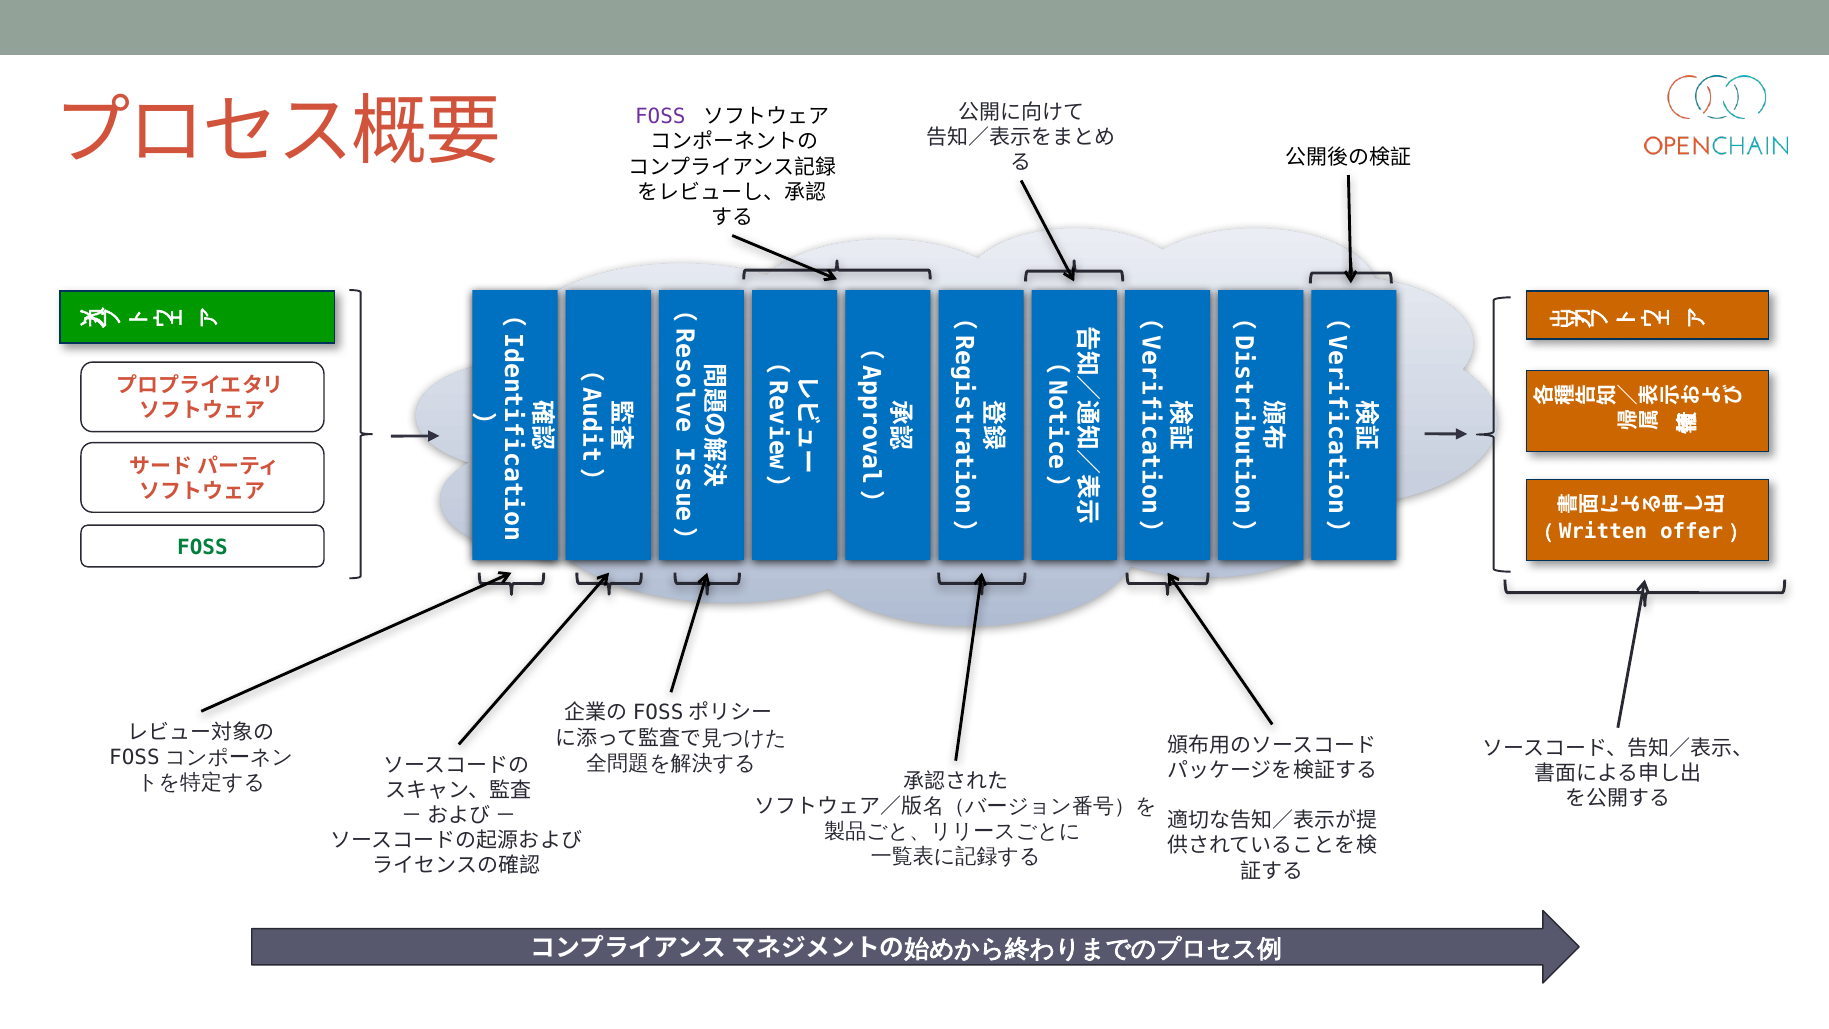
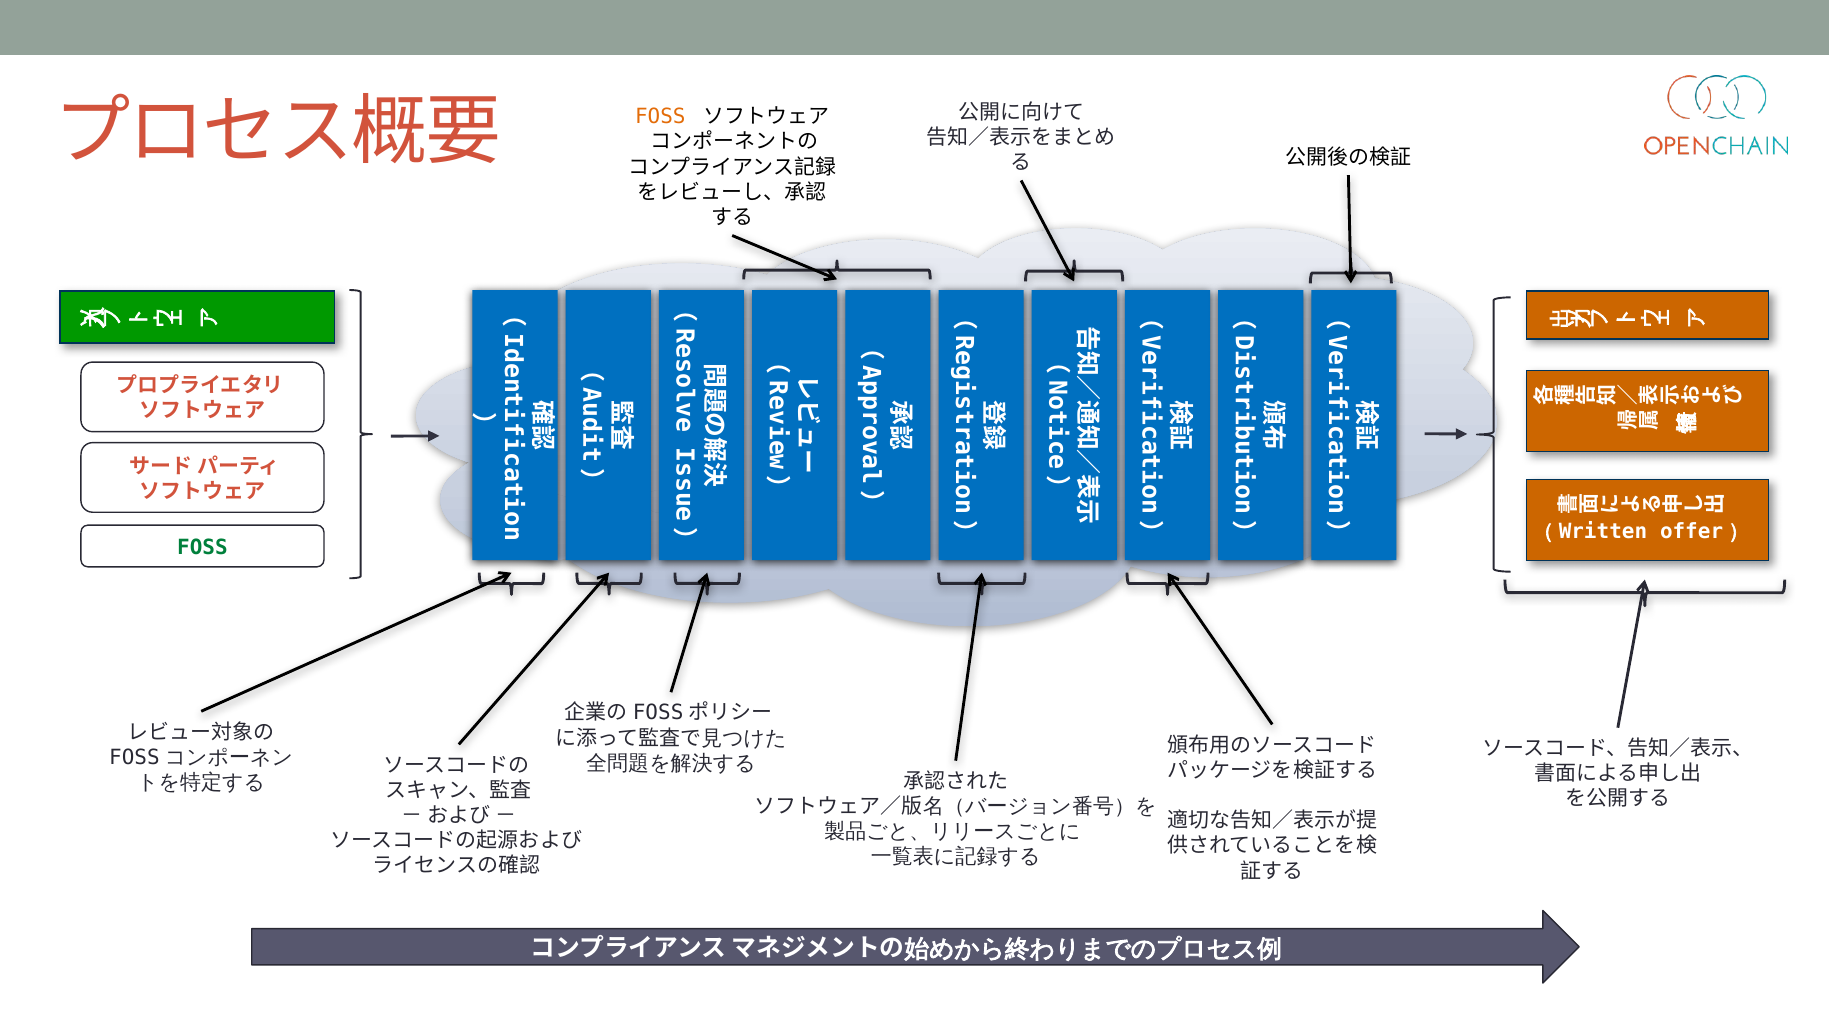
FOSS colour: purple -> orange (660, 117)
